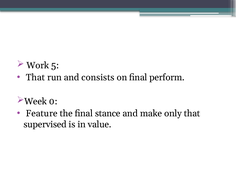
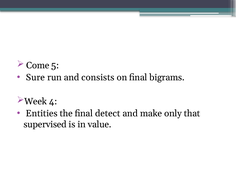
Work: Work -> Come (38, 65)
That: That -> Sure (35, 77)
perform: perform -> bigrams (167, 77)
0: 0 -> 4 (53, 101)
Feature: Feature -> Entities (42, 113)
stance: stance -> detect (108, 113)
